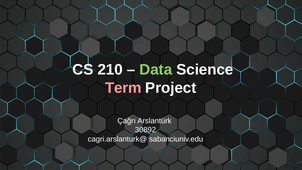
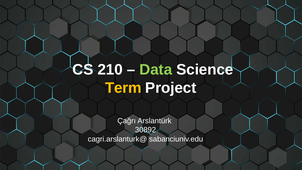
Term colour: pink -> yellow (123, 88)
